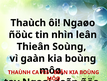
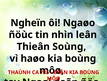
Thaùch: Thaùch -> Ngheïn (28, 23)
gaàn: gaàn -> haøo (33, 58)
